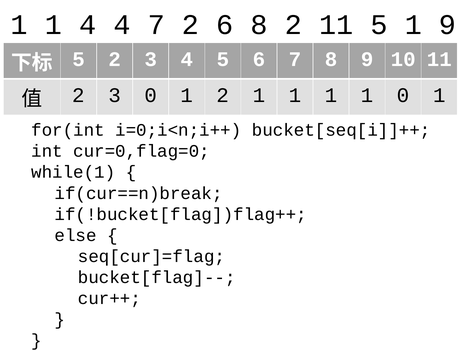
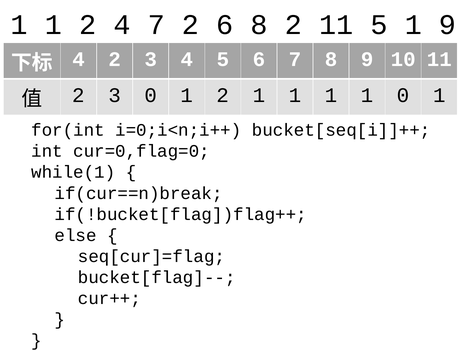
1 1 4: 4 -> 2 (88, 25)
5: 5 -> 4 (79, 59)
